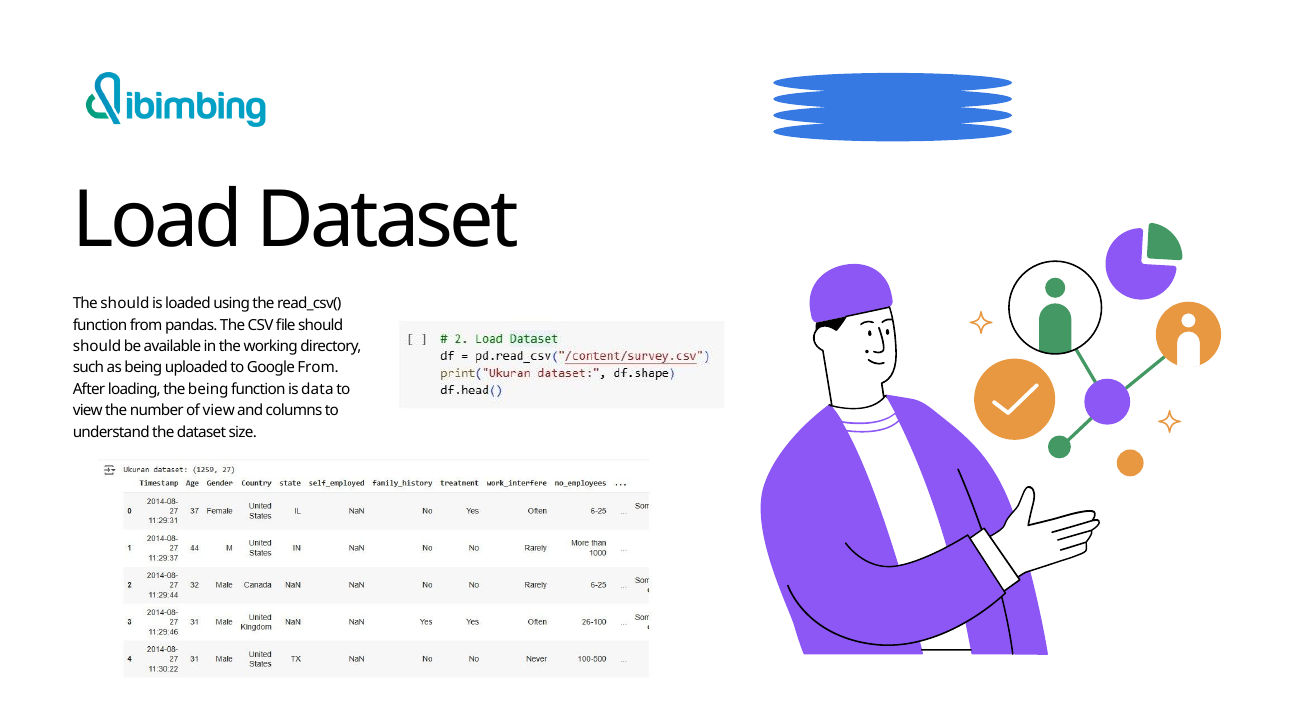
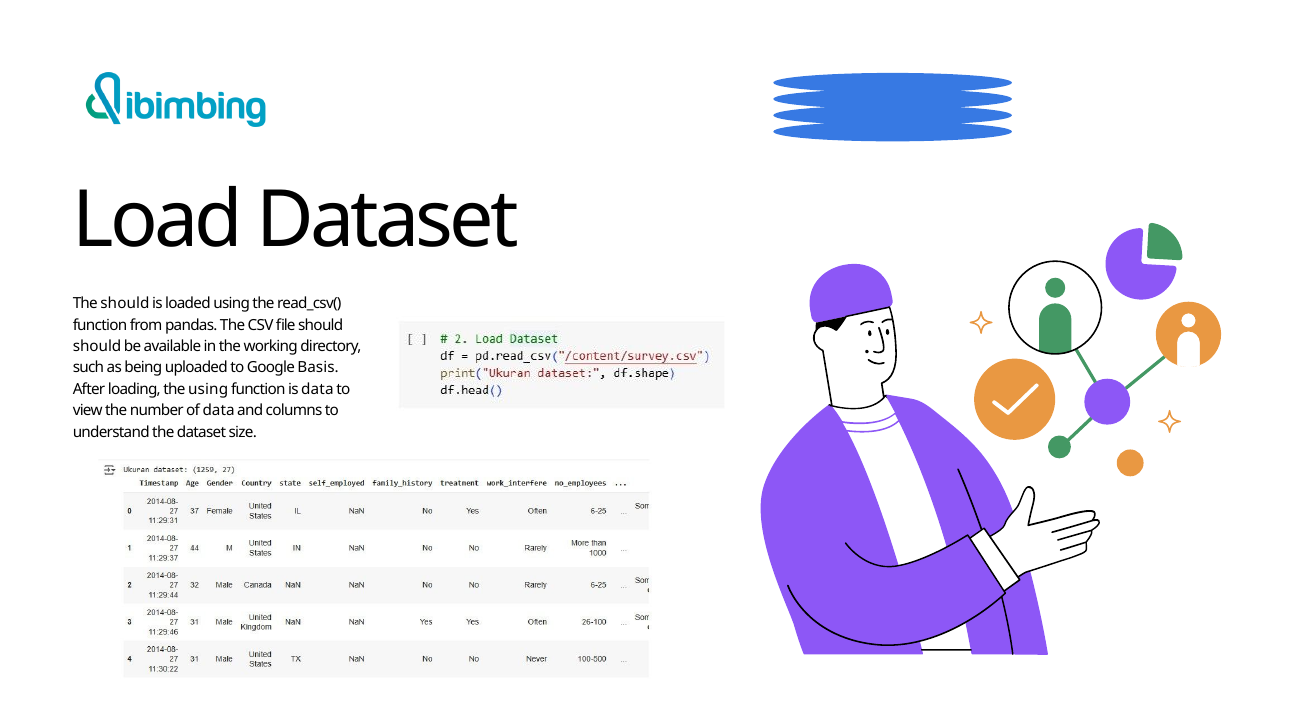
Google From: From -> Basis (318, 368)
the being: being -> using (208, 389)
of view: view -> data (219, 411)
